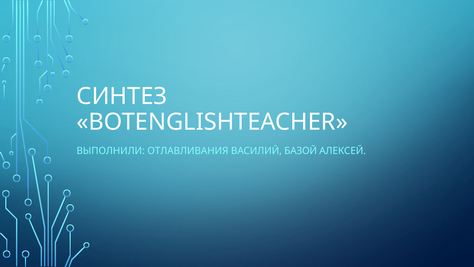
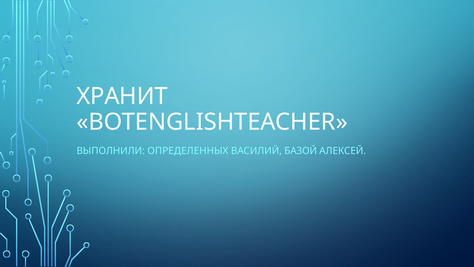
СИНТЕЗ: СИНТЕЗ -> ХРАНИТ (122, 96)
ОТЛАВЛИВАНИЯ: ОТЛАВЛИВАНИЯ -> ОПРЕДЕЛЕННЫХ (188, 151)
